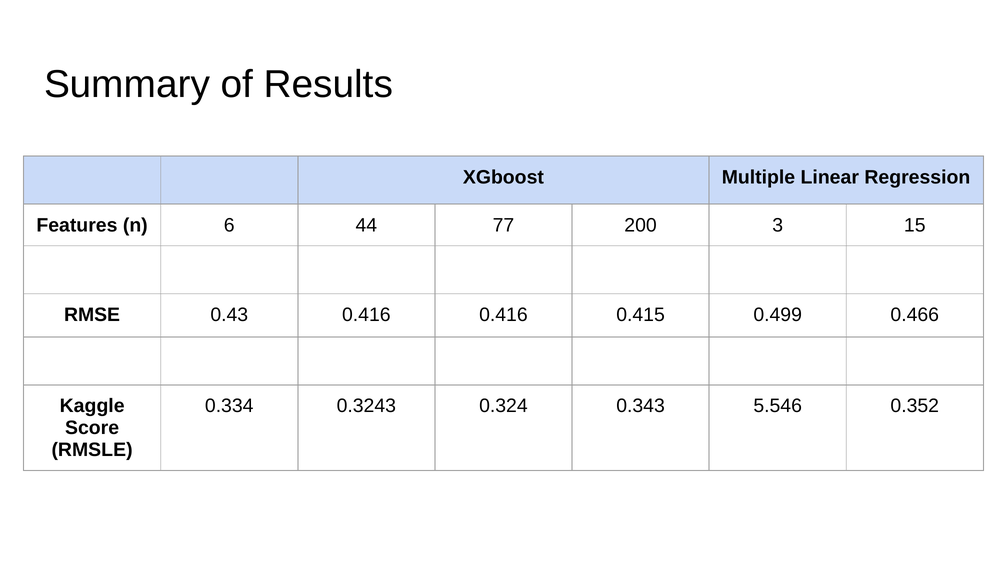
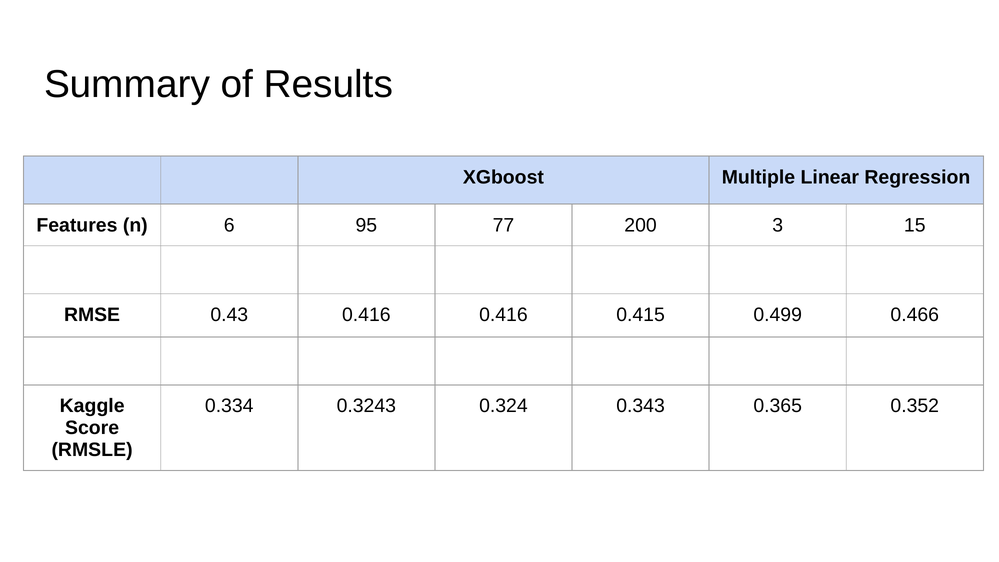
44: 44 -> 95 (366, 225)
5.546: 5.546 -> 0.365 (778, 406)
